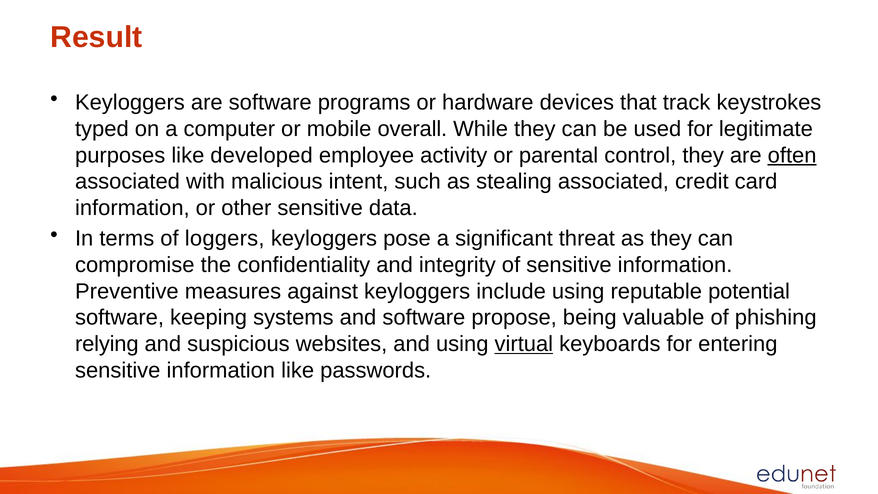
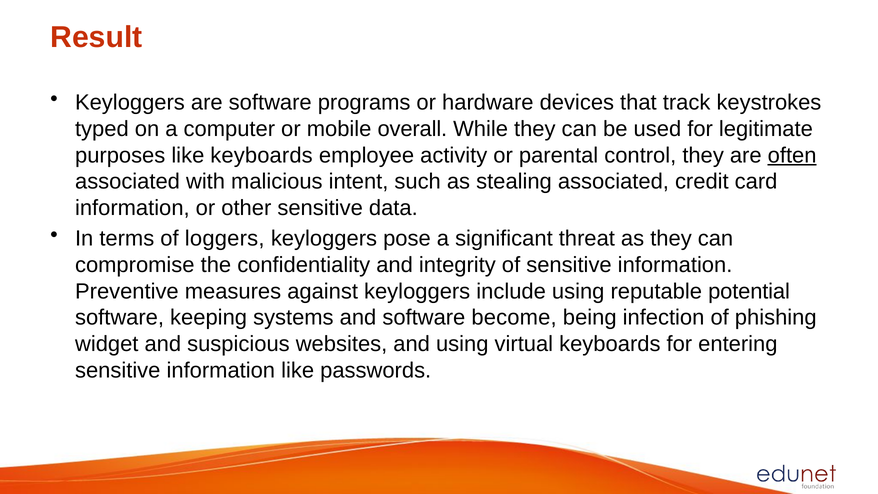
like developed: developed -> keyboards (262, 155)
propose: propose -> become (514, 318)
valuable: valuable -> infection (664, 318)
relying: relying -> widget (107, 344)
virtual underline: present -> none (524, 344)
